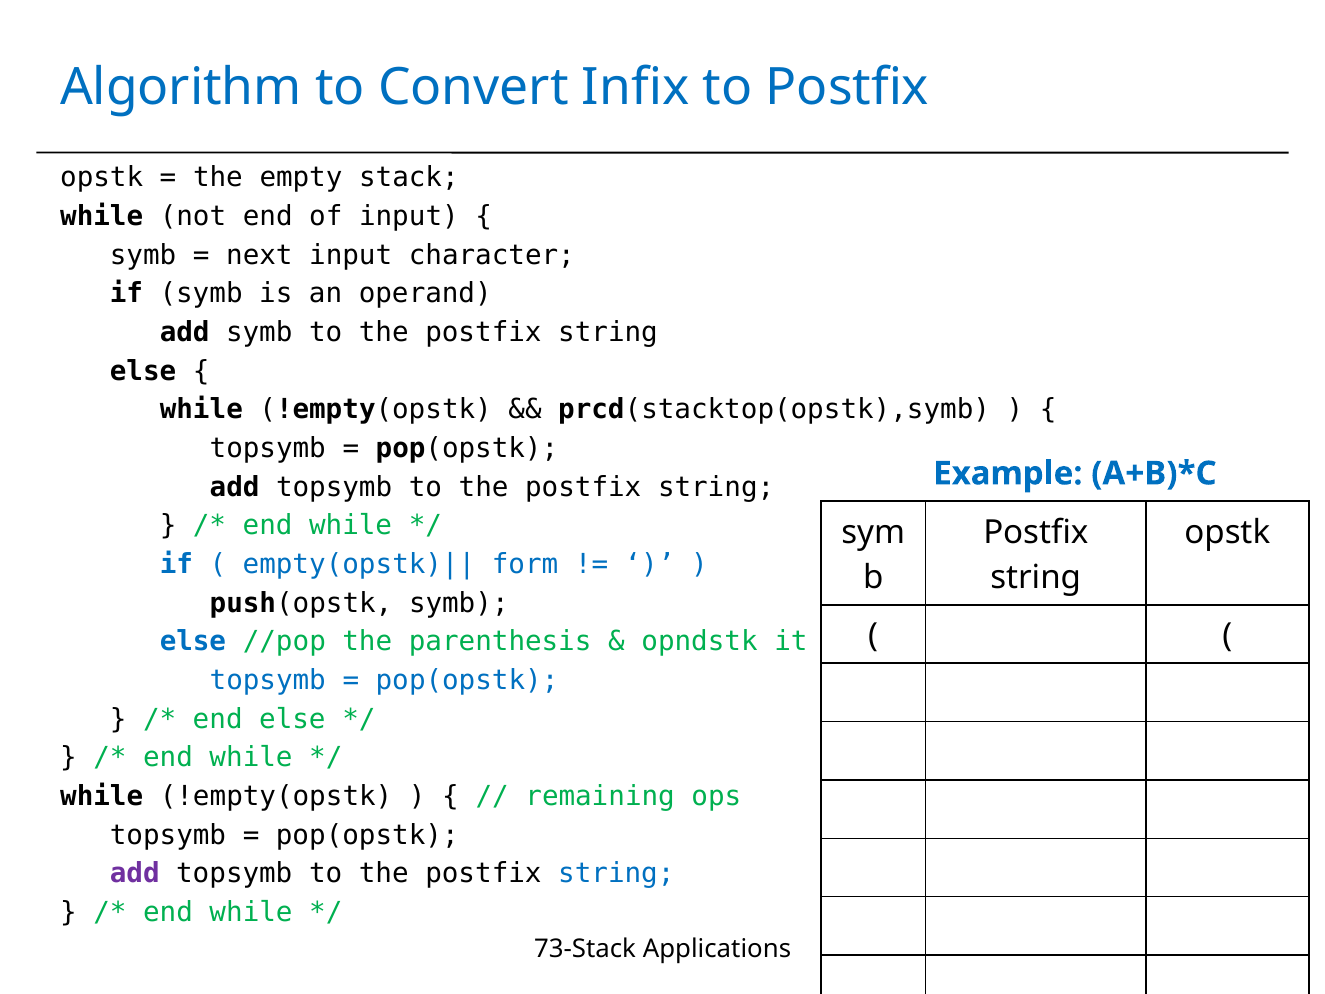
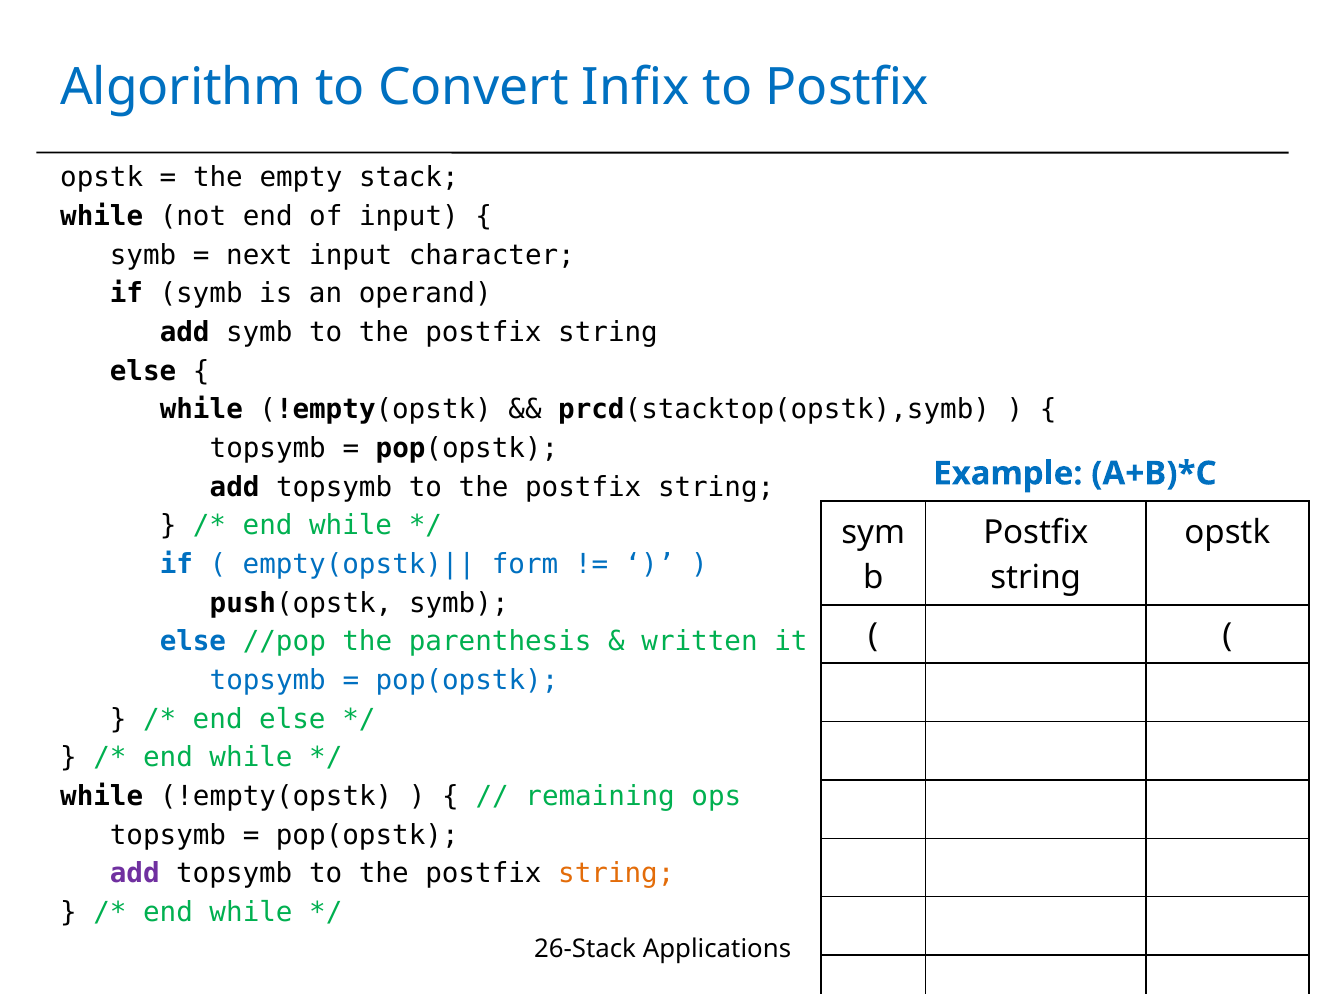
opndstk: opndstk -> written (700, 641)
string colour: blue -> orange (616, 873)
73-Stack: 73-Stack -> 26-Stack (585, 949)
